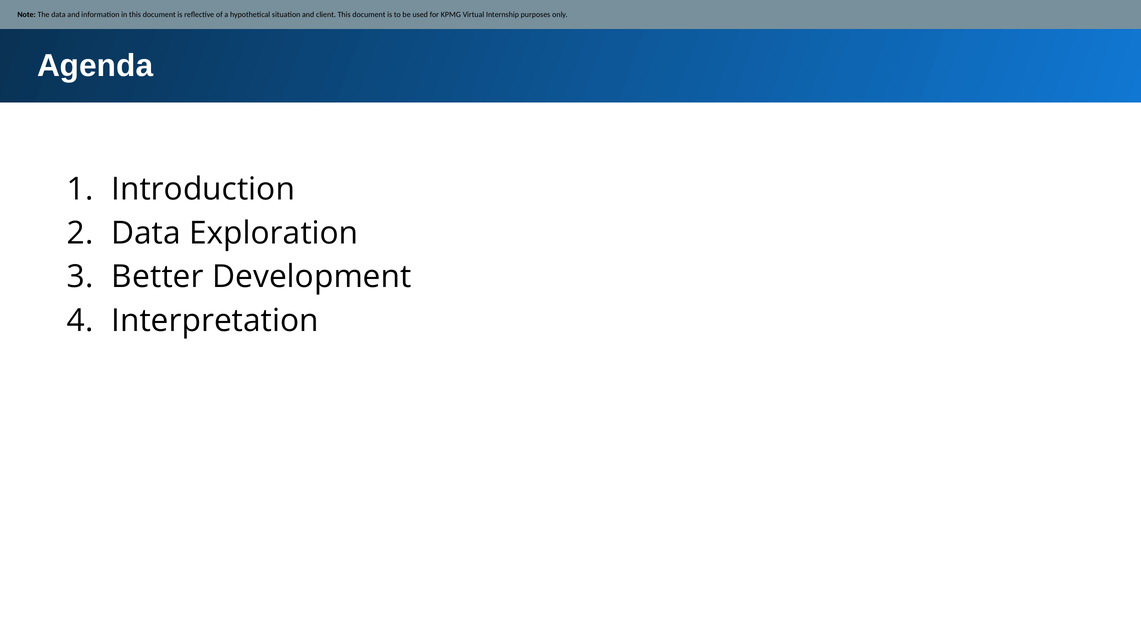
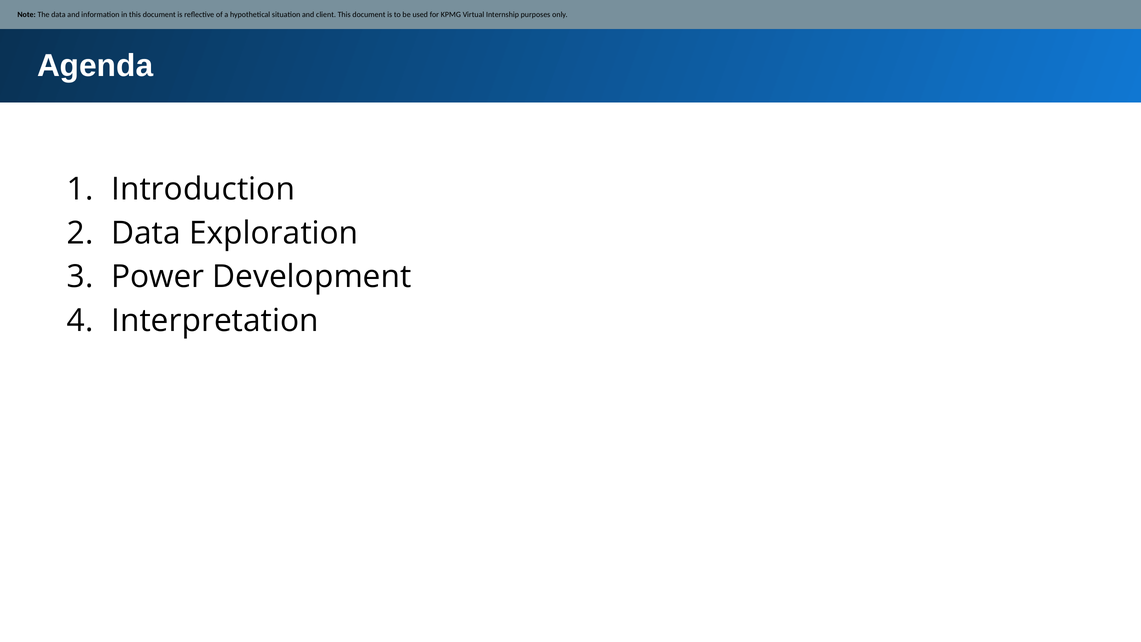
Better: Better -> Power (158, 277)
